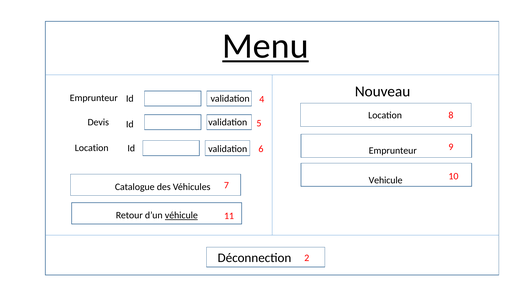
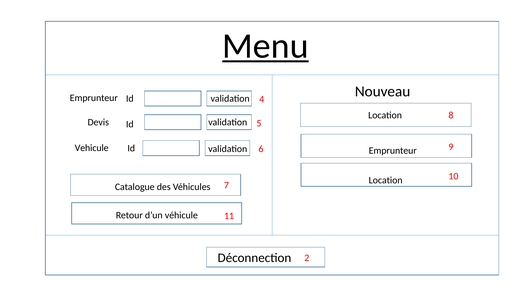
Location: Location -> Vehicule (92, 148)
Vehicule: Vehicule -> Location (386, 180)
véhicule underline: present -> none (181, 215)
